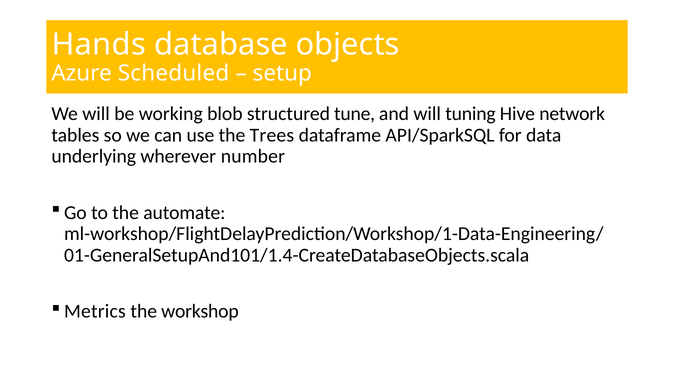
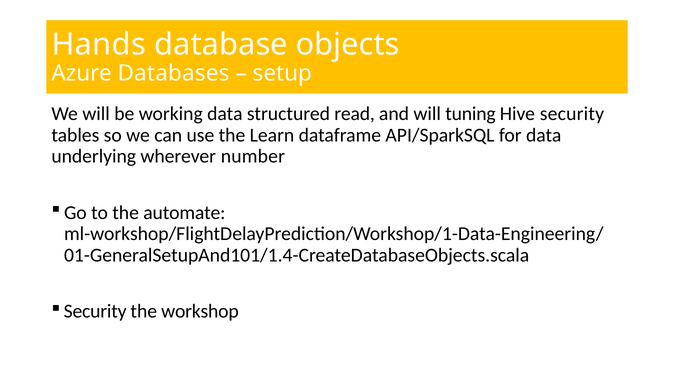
Scheduled: Scheduled -> Databases (174, 73)
working blob: blob -> data (225, 114)
tune: tune -> read (355, 114)
Hive network: network -> security (572, 114)
Trees: Trees -> Learn (272, 135)
Metrics: Metrics -> Security (95, 312)
